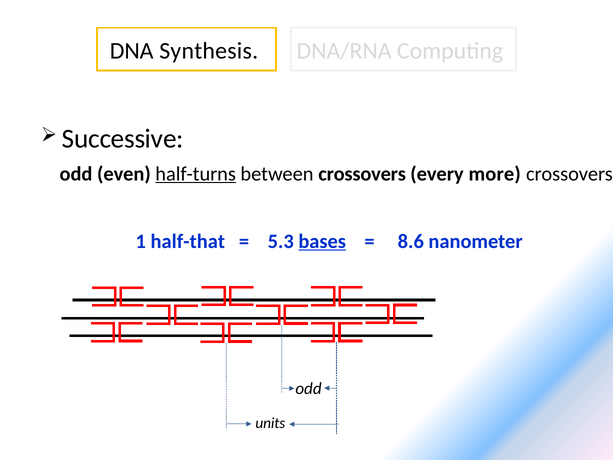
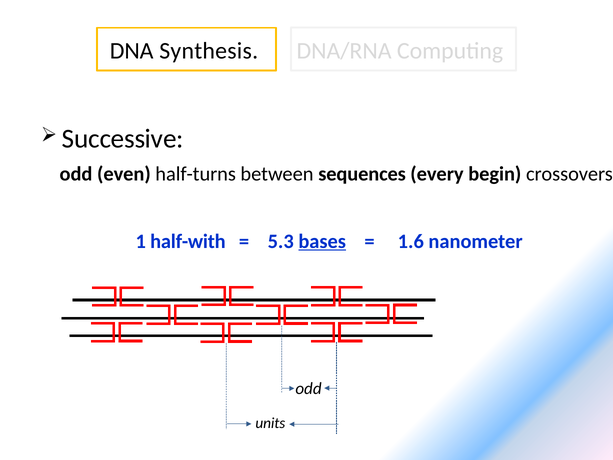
half-turns underline: present -> none (196, 174)
between crossovers: crossovers -> sequences (362, 174)
more: more -> begin (495, 174)
half-that: half-that -> half-with (188, 241)
8.6: 8.6 -> 1.6 (411, 241)
